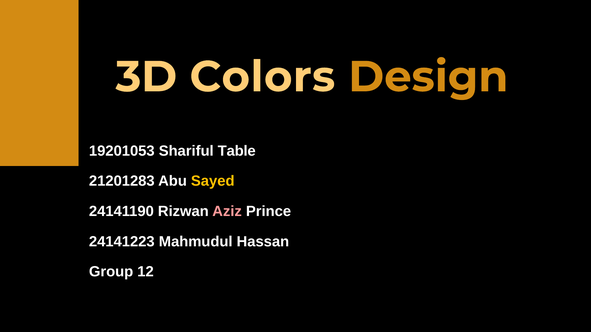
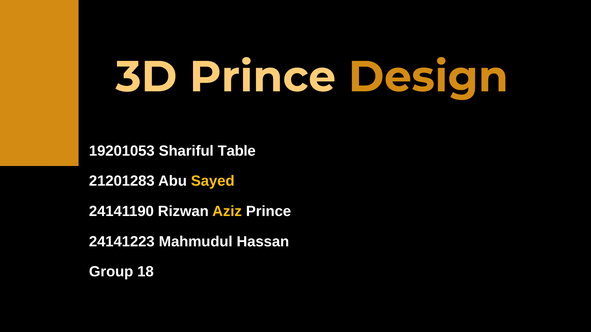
3D Colors: Colors -> Prince (263, 77)
Aziz colour: pink -> yellow (227, 212)
12: 12 -> 18 (146, 272)
